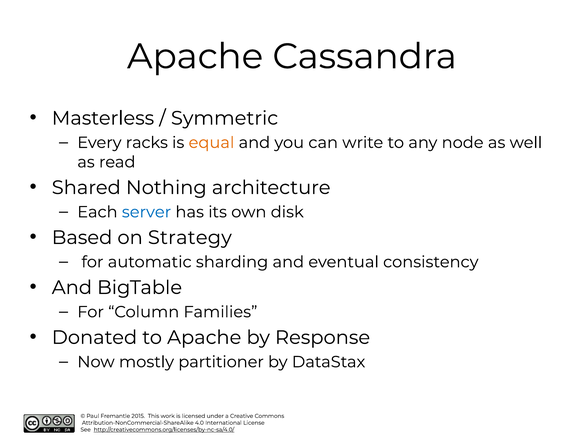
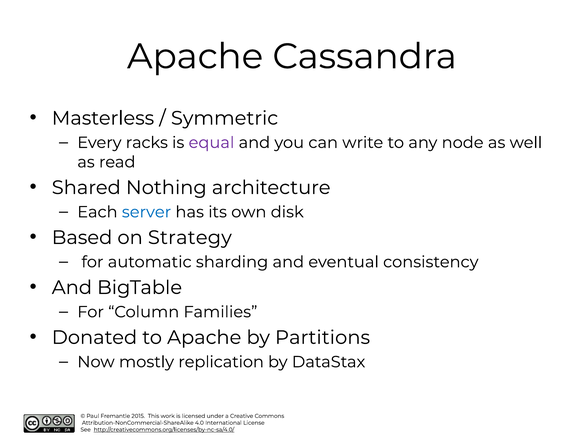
equal colour: orange -> purple (211, 143)
Response: Response -> Partitions (323, 337)
partitioner: partitioner -> replication (221, 362)
